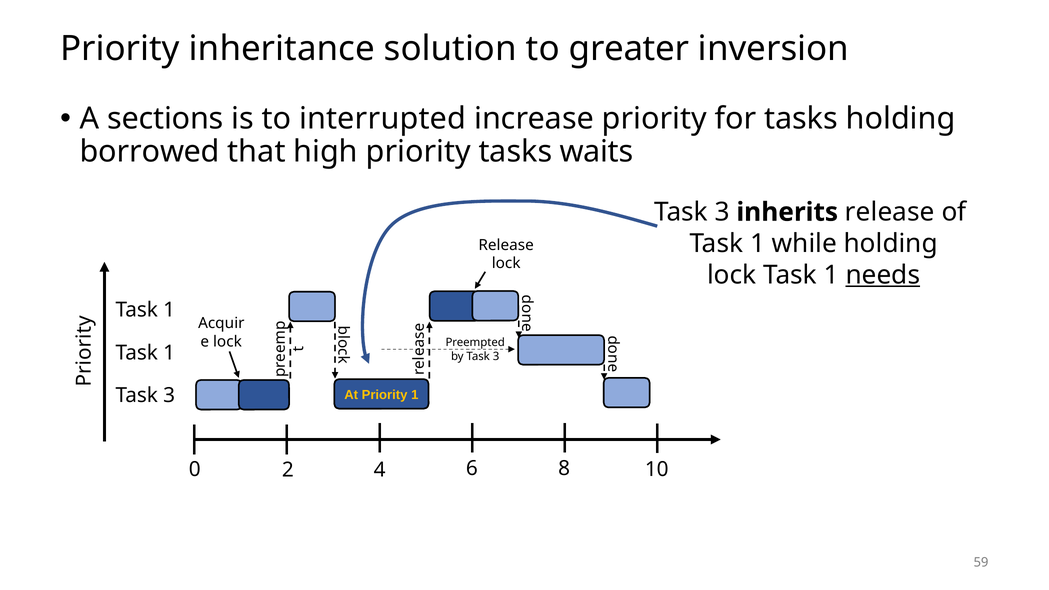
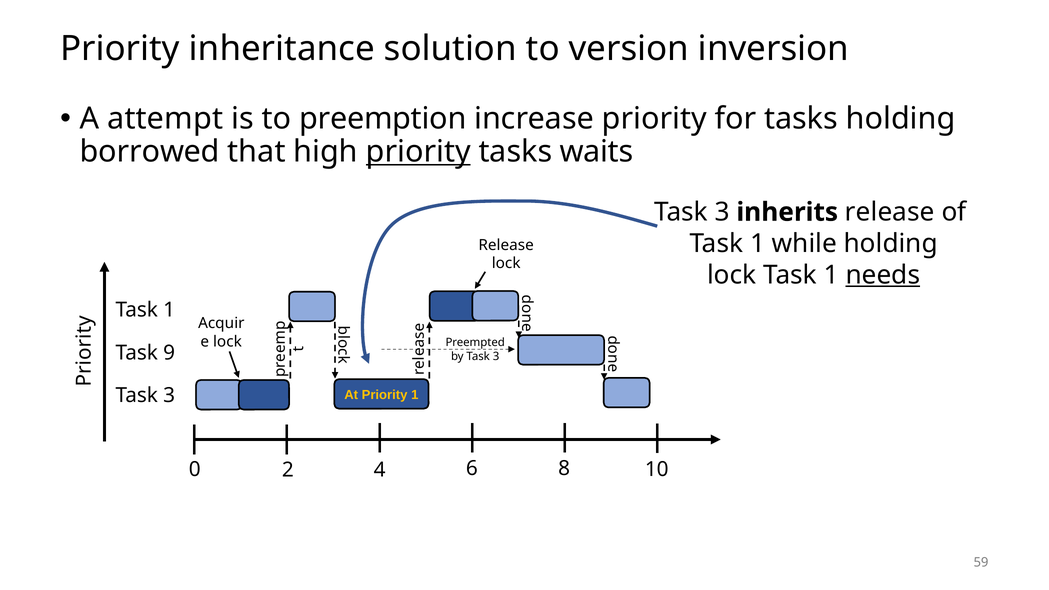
greater: greater -> version (629, 49)
sections: sections -> attempt (165, 119)
interrupted: interrupted -> preemption (383, 119)
priority underline: none -> present (418, 152)
1: 1 -> 9 (169, 353)
